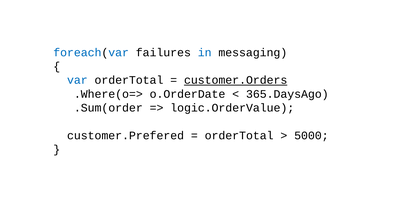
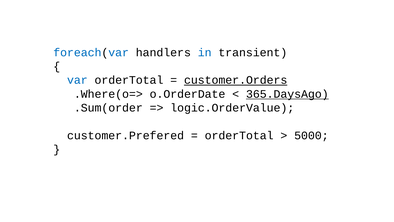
failures: failures -> handlers (163, 52)
messaging: messaging -> transient (253, 52)
365.DaysAgo underline: none -> present (287, 94)
